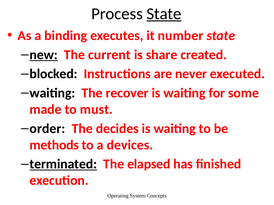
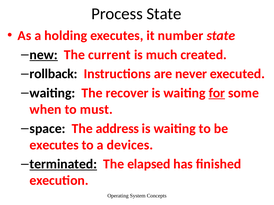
State underline: present -> none (164, 14)
binding: binding -> holding (66, 36)
share: share -> much (162, 55)
blocked: blocked -> rollback (54, 74)
for underline: none -> present (217, 93)
made: made -> when (46, 110)
order: order -> space (48, 129)
decides: decides -> address (117, 129)
methods: methods -> executes (54, 145)
